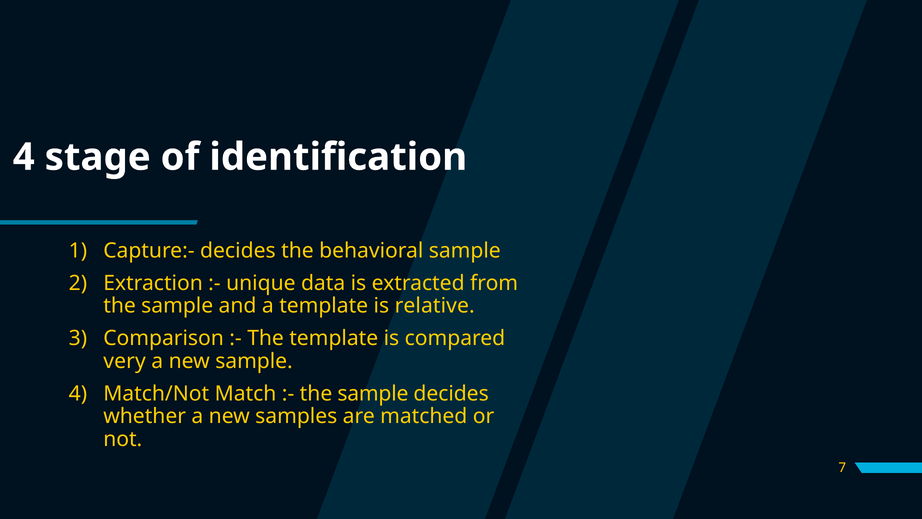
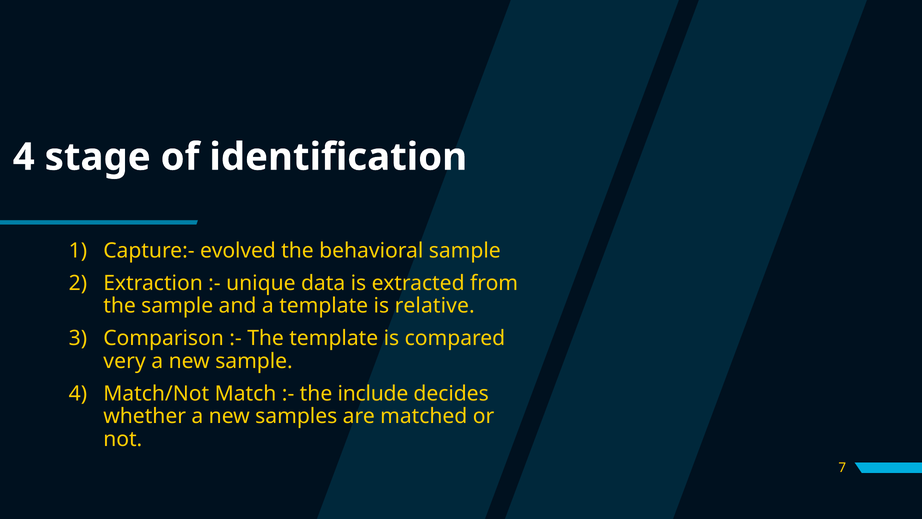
Capture:- decides: decides -> evolved (238, 250)
sample: sample -> include (373, 393)
